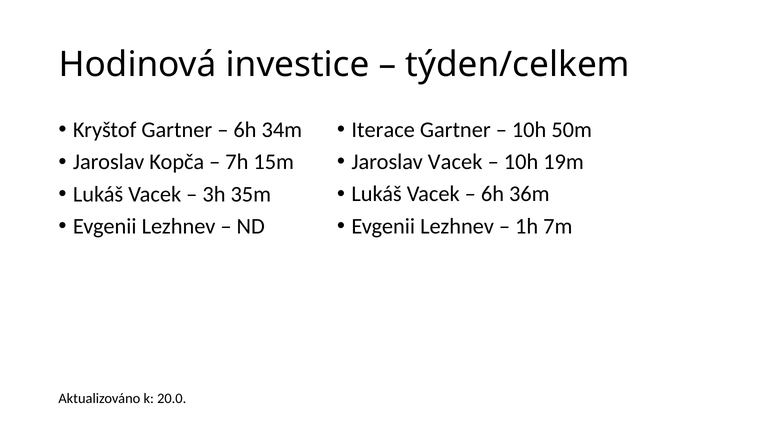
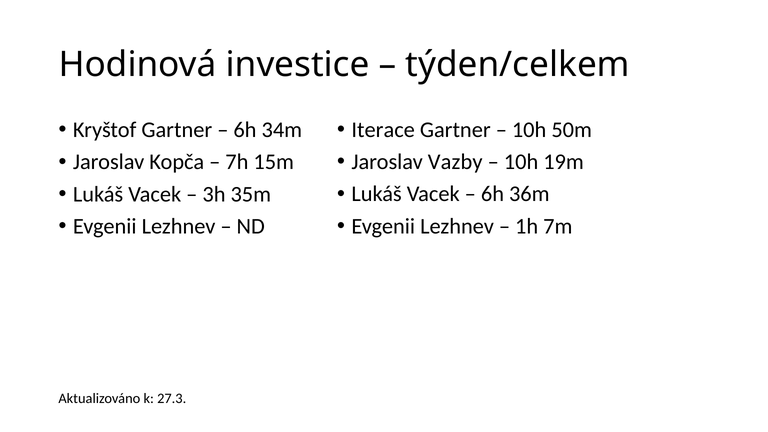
Jaroslav Vacek: Vacek -> Vazby (455, 162)
20.0: 20.0 -> 27.3 (172, 398)
